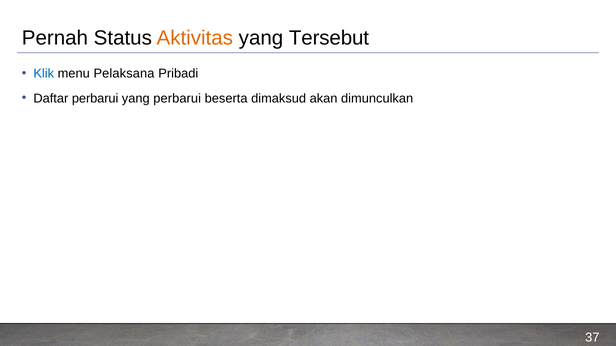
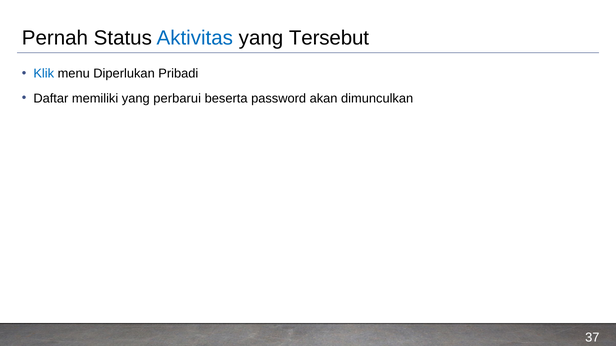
Aktivitas colour: orange -> blue (195, 38)
Pelaksana: Pelaksana -> Diperlukan (124, 74)
Daftar perbarui: perbarui -> memiliki (95, 99)
dimaksud: dimaksud -> password (279, 99)
